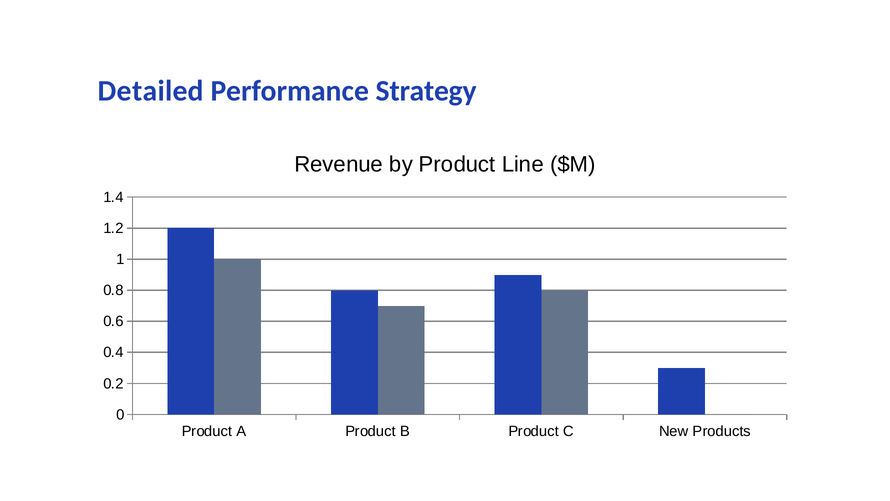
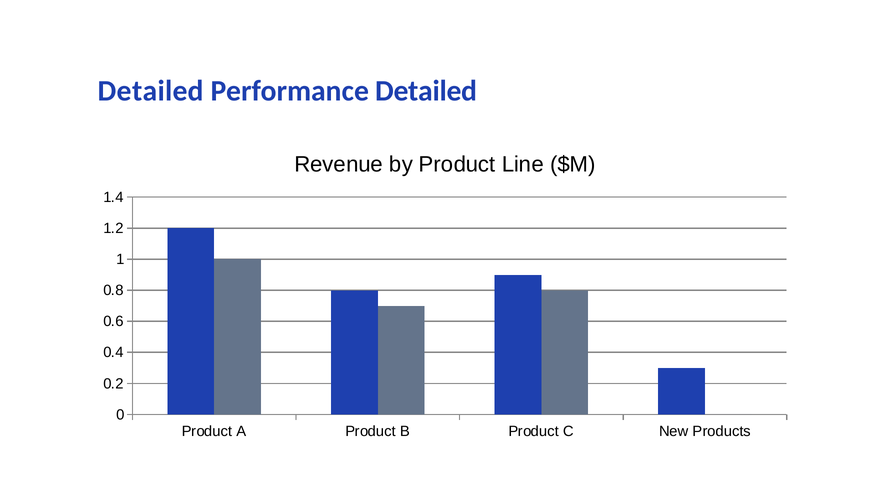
Performance Strategy: Strategy -> Detailed (426, 91)
